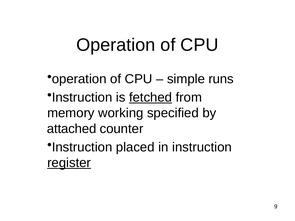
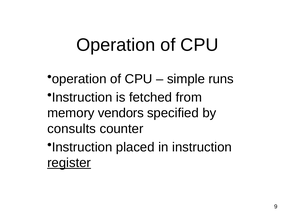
fetched underline: present -> none (151, 97)
working: working -> vendors (121, 113)
attached: attached -> consults (72, 129)
